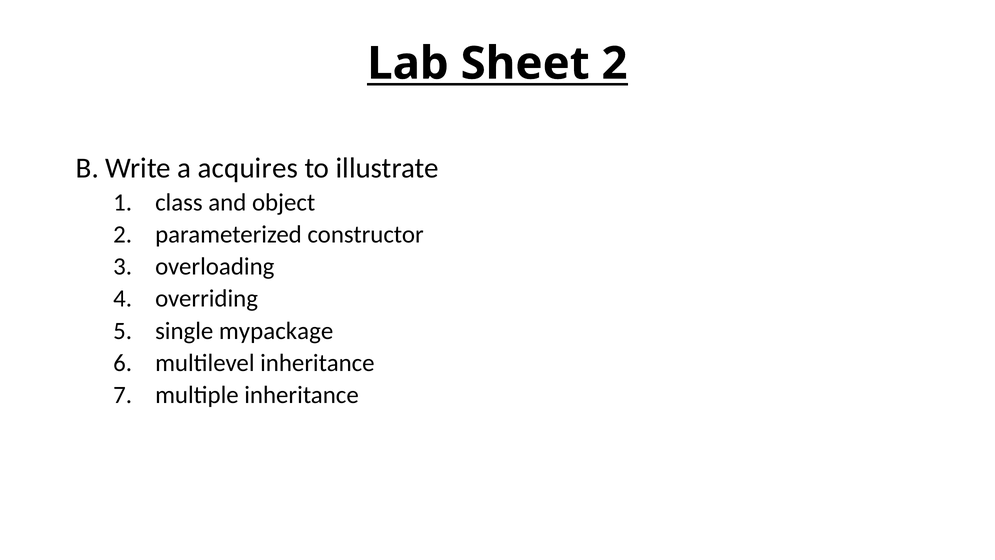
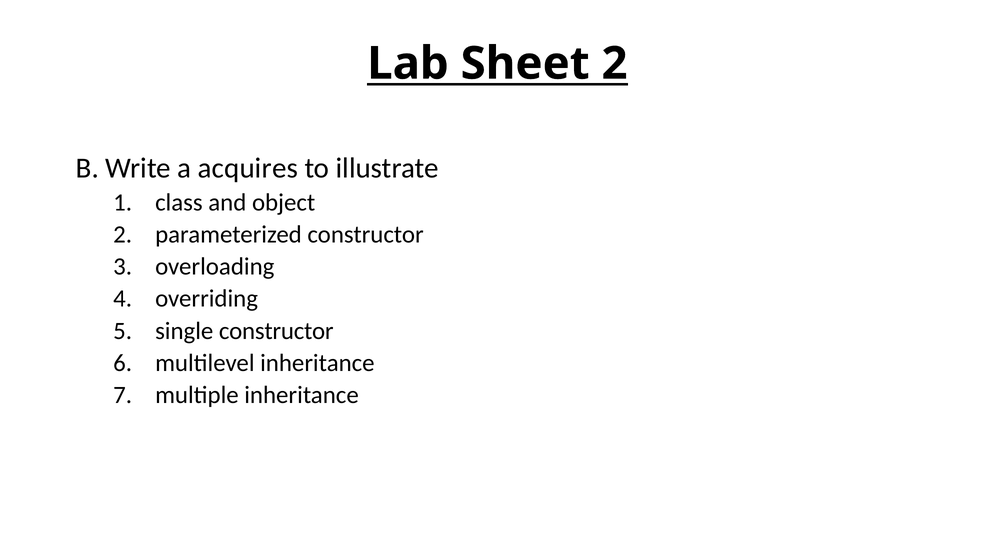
single mypackage: mypackage -> constructor (276, 331)
